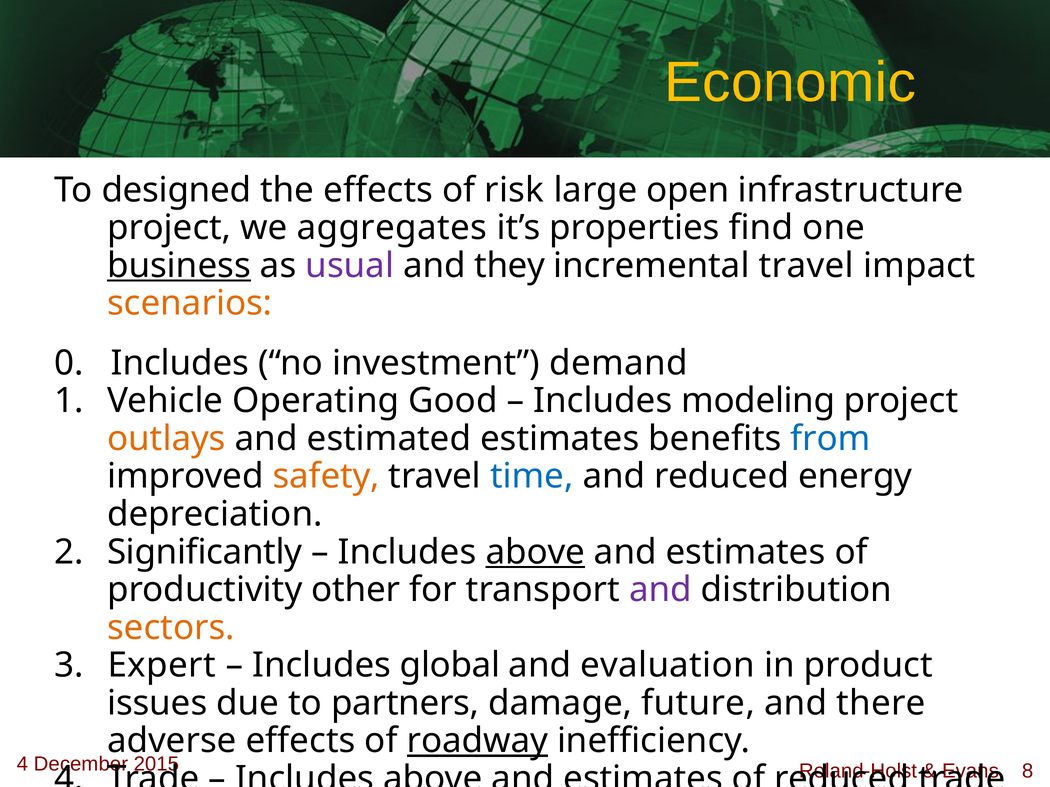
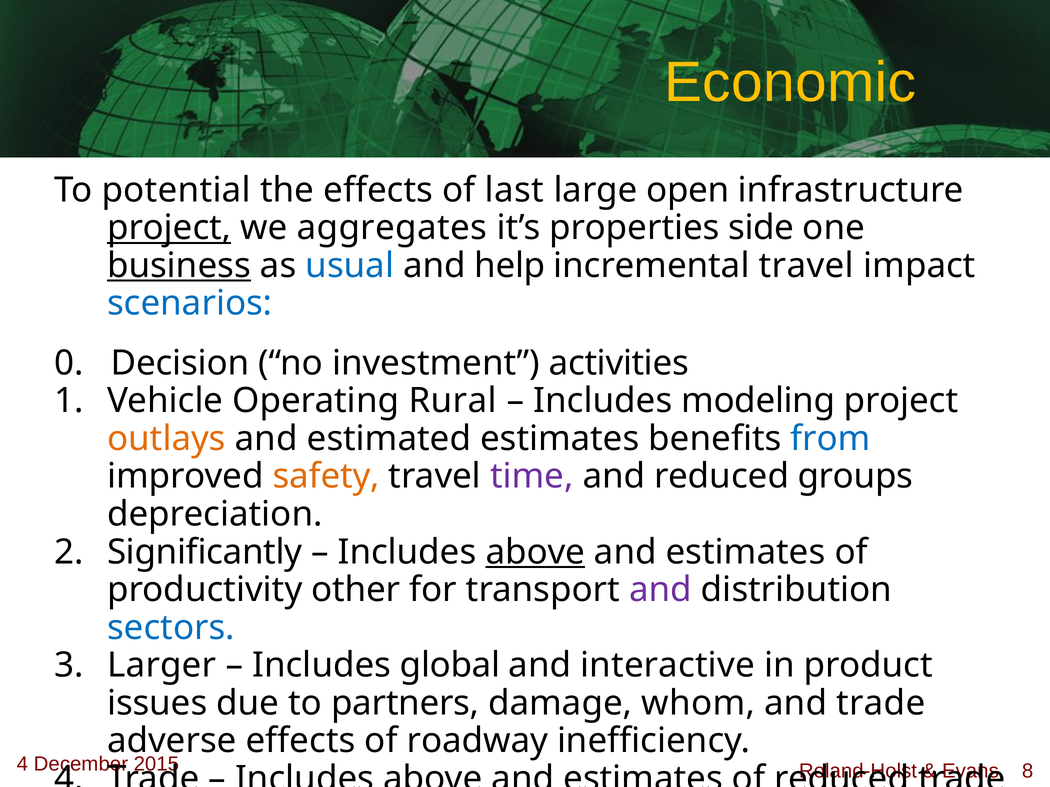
designed: designed -> potential (176, 190)
risk: risk -> last (514, 190)
project underline: none -> present (169, 228)
find: find -> side (761, 228)
usual colour: purple -> blue (350, 266)
they: they -> help (510, 266)
scenarios colour: orange -> blue (190, 304)
0 Includes: Includes -> Decision (180, 363)
demand: demand -> activities (619, 363)
Good: Good -> Rural (453, 401)
time colour: blue -> purple (532, 477)
energy: energy -> groups (855, 477)
sectors colour: orange -> blue (171, 628)
Expert: Expert -> Larger (162, 666)
evaluation: evaluation -> interactive (668, 666)
future: future -> whom (698, 703)
and there: there -> trade (881, 703)
roadway underline: present -> none (477, 741)
